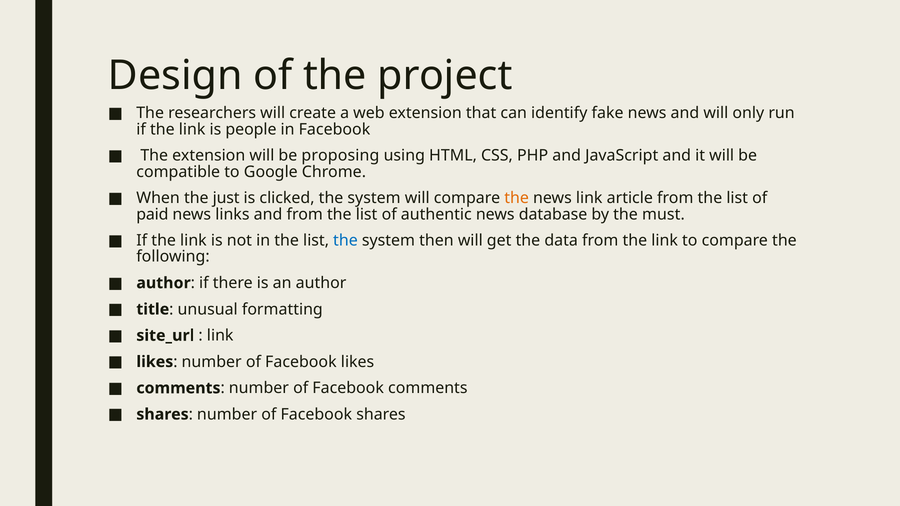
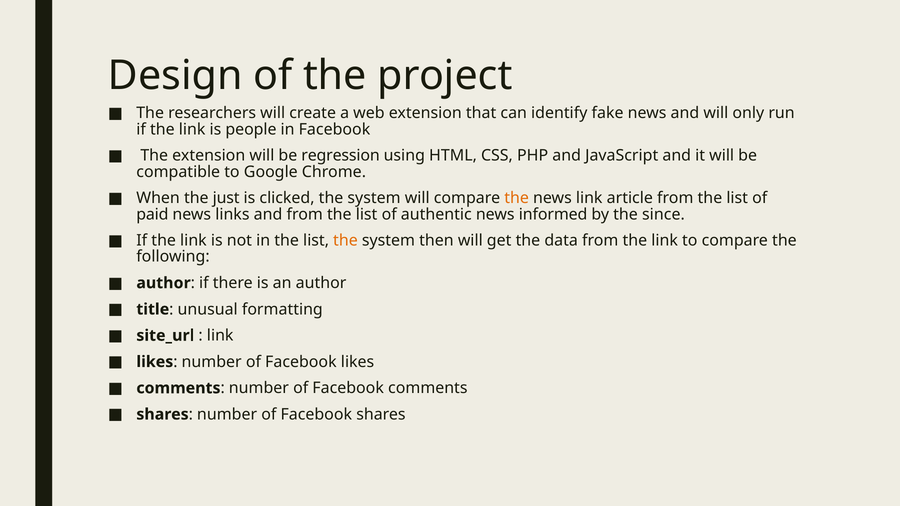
proposing: proposing -> regression (341, 156)
database: database -> informed (553, 214)
must: must -> since (663, 214)
the colour: blue -> orange (345, 241)
